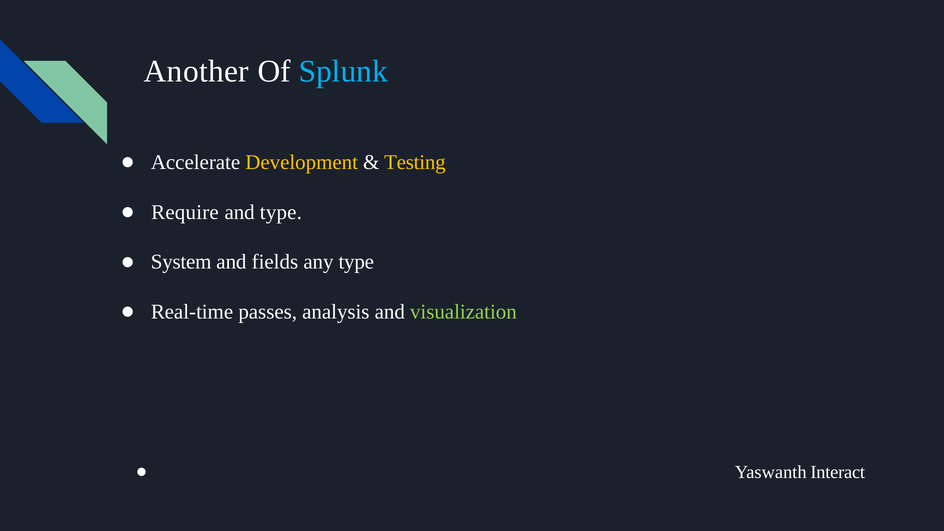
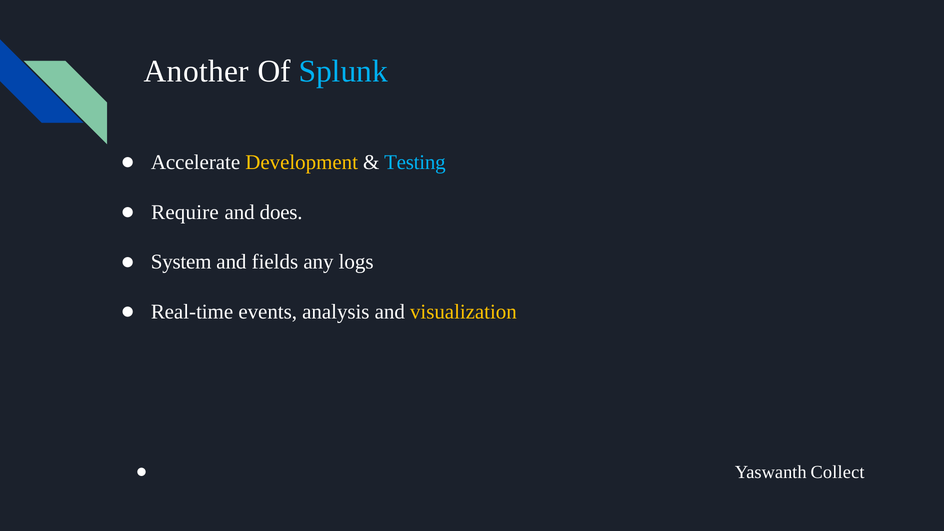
Testing colour: yellow -> light blue (415, 162)
and type: type -> does (281, 212)
any type: type -> logs (356, 262)
passes: passes -> events (268, 312)
visualization colour: light green -> yellow (463, 312)
Interact: Interact -> Collect (838, 472)
